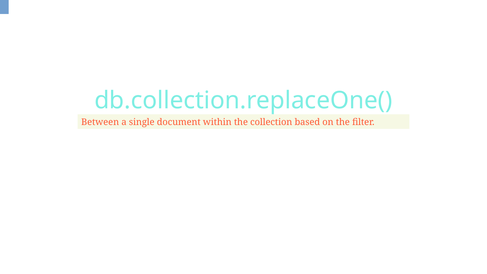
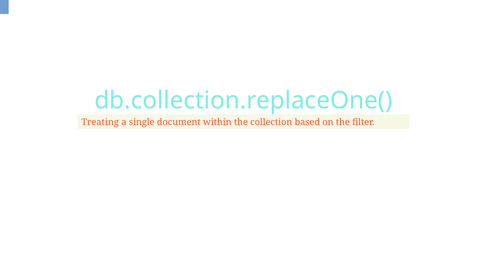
Between: Between -> Treating (100, 122)
